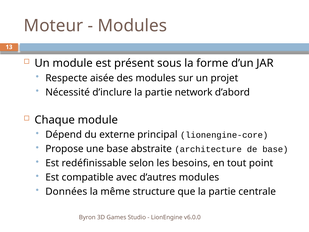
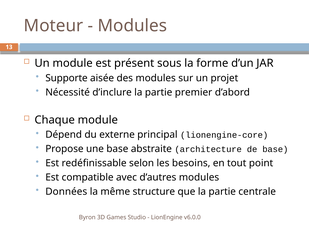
Respecte: Respecte -> Supporte (66, 78)
network: network -> premier (194, 92)
